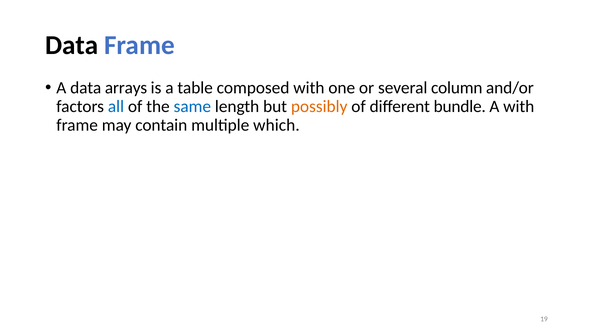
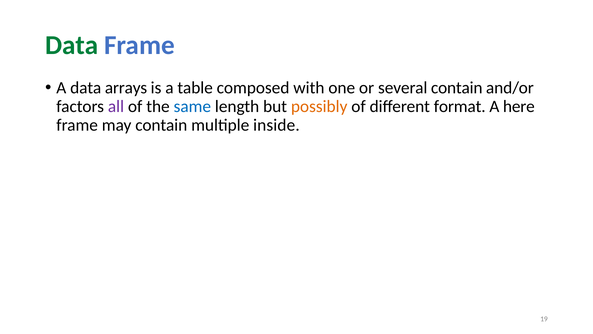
Data colour: black -> green (72, 45)
several column: column -> contain (457, 88)
all colour: blue -> purple (116, 106)
bundle: bundle -> format (460, 106)
A with: with -> here (519, 106)
which: which -> inside (276, 125)
